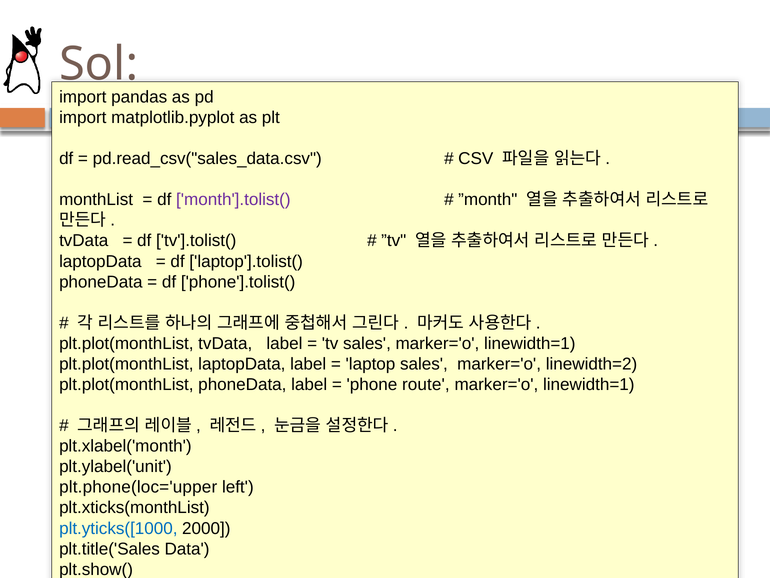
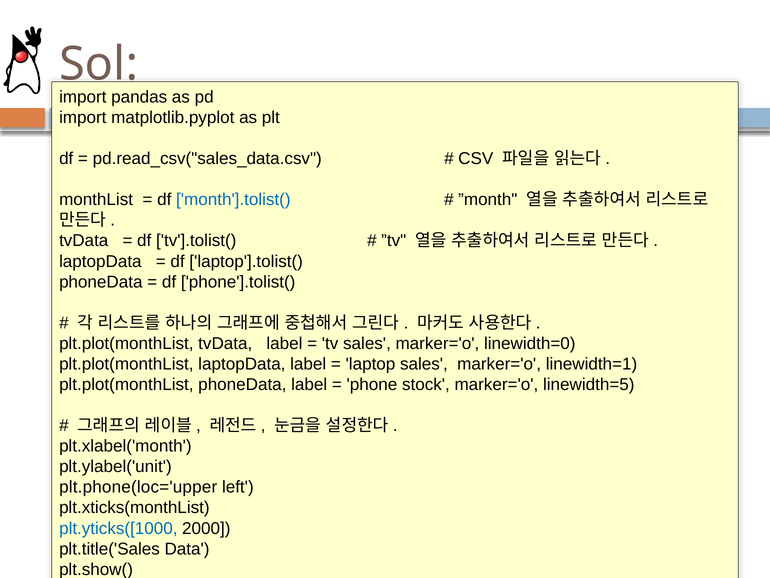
month'].tolist( colour: purple -> blue (233, 200)
sales marker='o linewidth=1: linewidth=1 -> linewidth=0 (530, 343)
linewidth=2: linewidth=2 -> linewidth=1 (592, 364)
route: route -> stock (426, 384)
linewidth=1: linewidth=1 -> linewidth=5 (589, 384)
